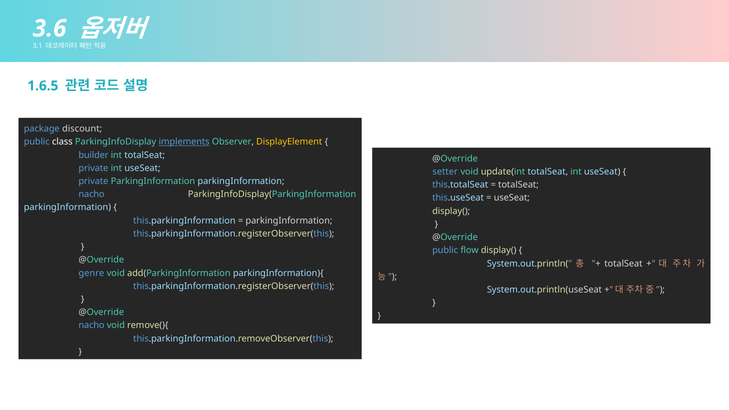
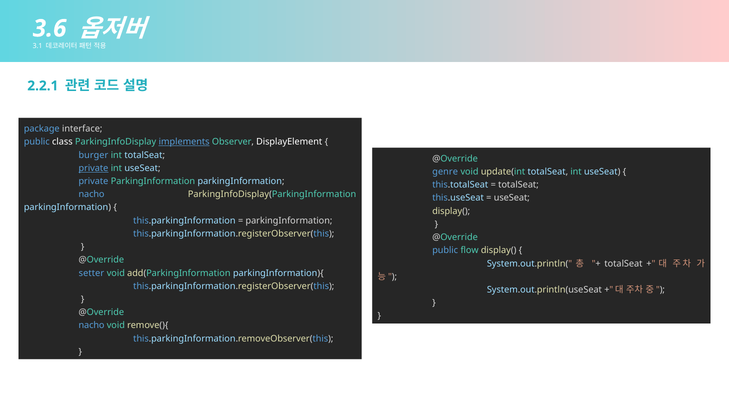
1.6.5: 1.6.5 -> 2.2.1 (43, 86)
discount: discount -> interface (82, 129)
DisplayElement colour: yellow -> white (289, 142)
builder: builder -> burger (93, 155)
private underline: none -> present (93, 168)
setter: setter -> genre (445, 172)
genre: genre -> setter (91, 273)
